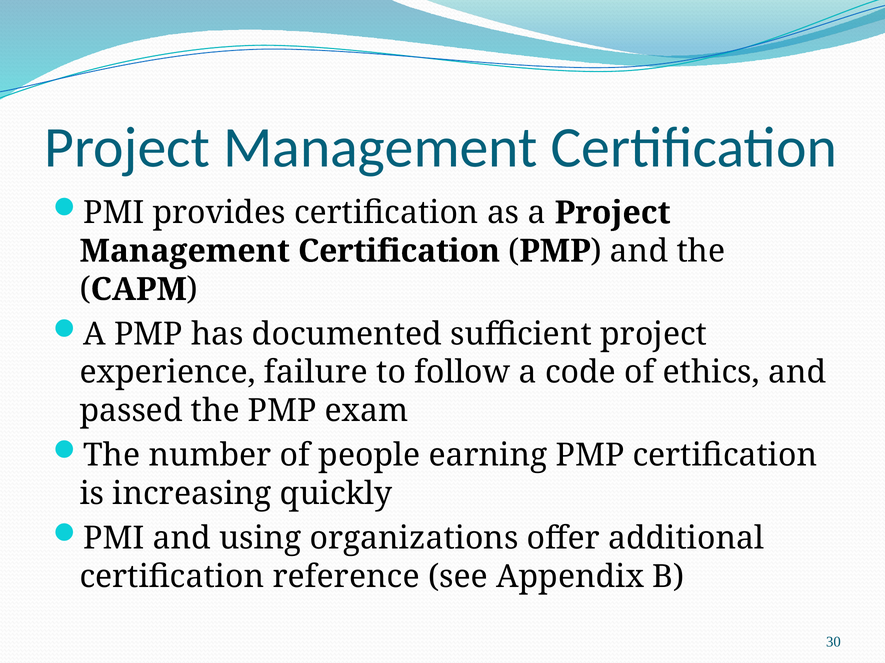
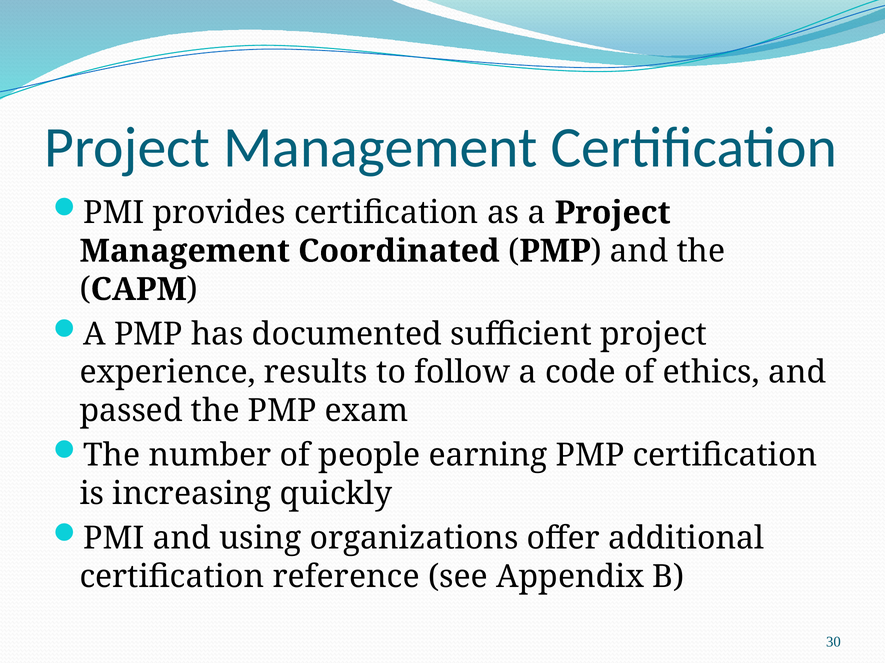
Certification: Certification -> Coordinated (399, 251)
failure: failure -> results (316, 373)
